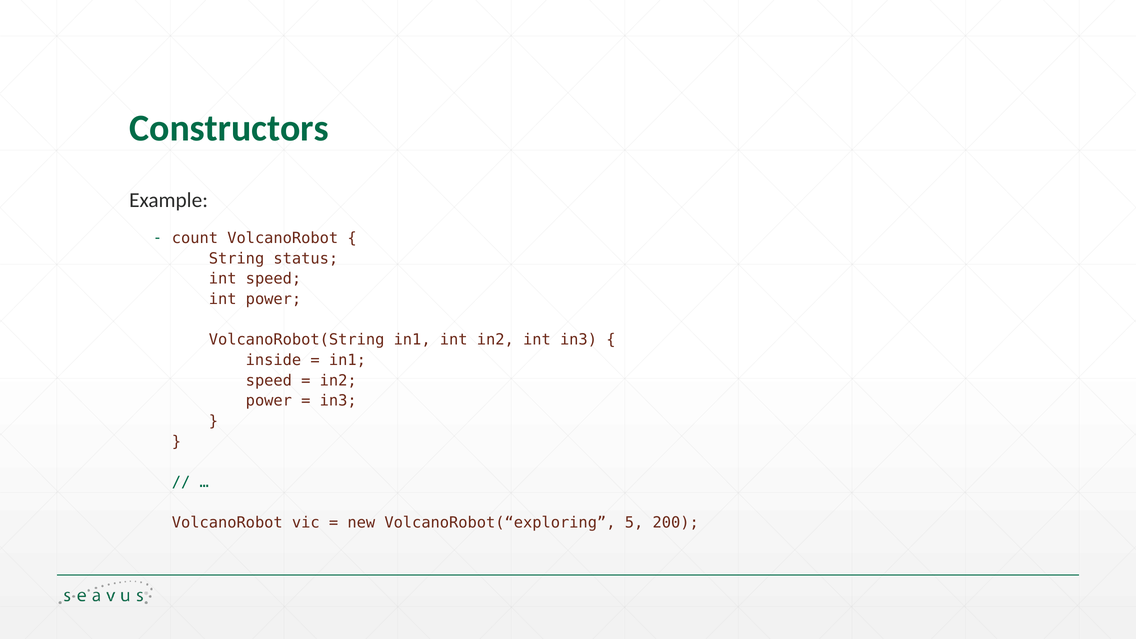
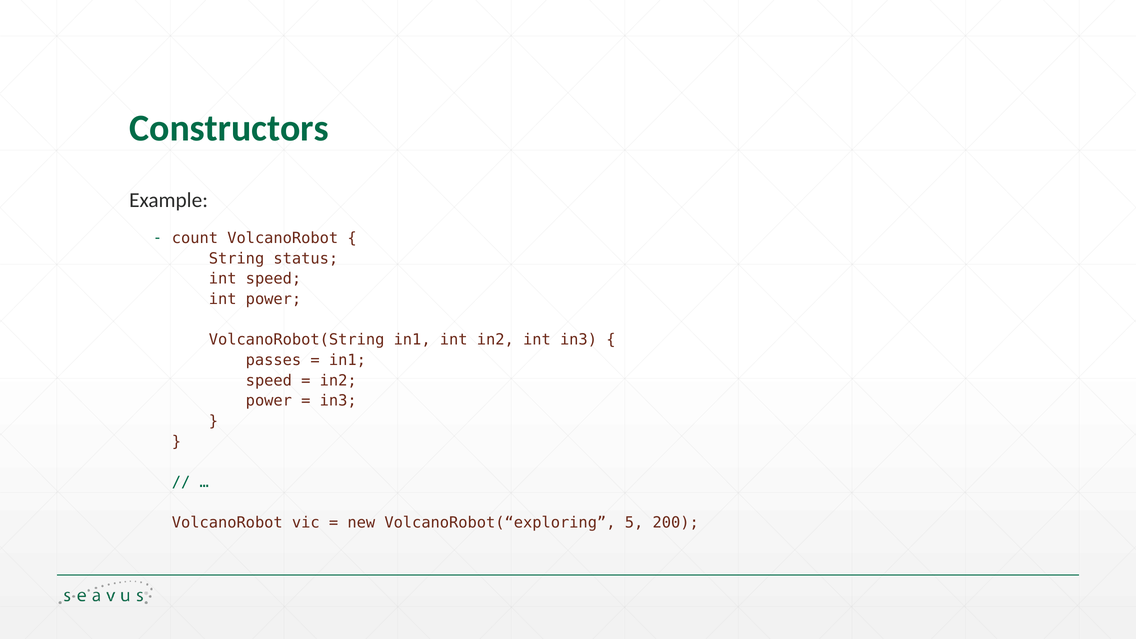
inside: inside -> passes (273, 360)
